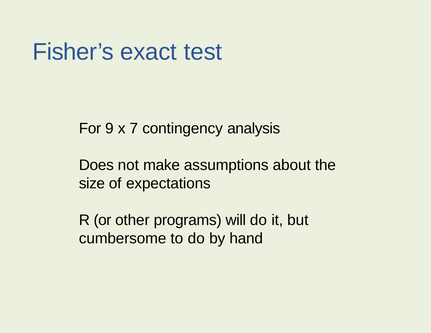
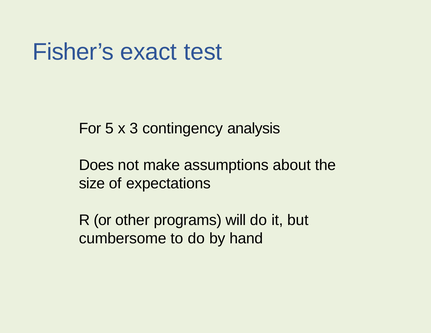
9: 9 -> 5 (109, 128)
7: 7 -> 3 (134, 128)
